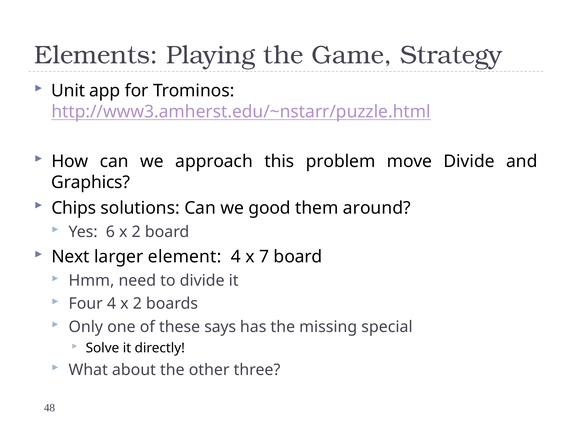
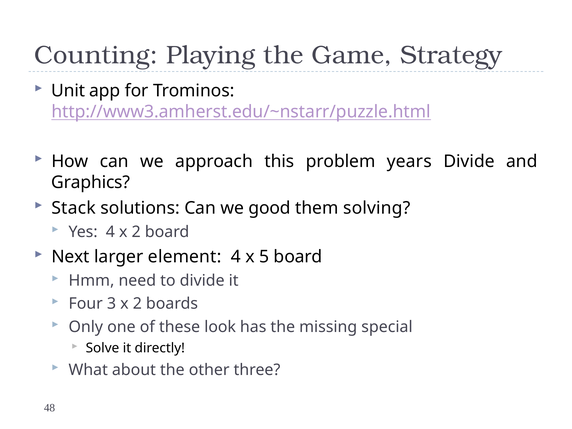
Elements: Elements -> Counting (96, 55)
move: move -> years (409, 161)
Chips: Chips -> Stack (74, 208)
around: around -> solving (377, 208)
Yes 6: 6 -> 4 (110, 232)
7: 7 -> 5 (264, 257)
Four 4: 4 -> 3 (112, 304)
says: says -> look (220, 327)
